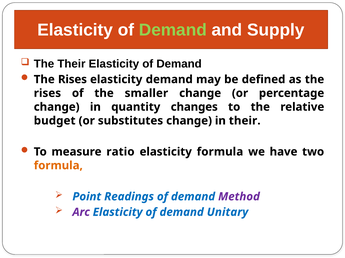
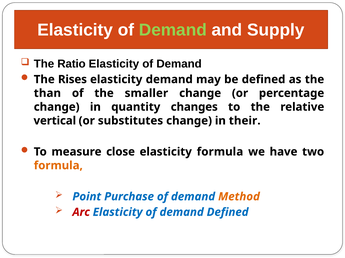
The Their: Their -> Ratio (72, 64)
rises: rises -> than (47, 93)
budget: budget -> vertical (55, 121)
ratio: ratio -> close (121, 152)
Readings: Readings -> Purchase (129, 197)
Method colour: purple -> orange (239, 197)
Arc colour: purple -> red (81, 213)
demand Unitary: Unitary -> Defined (228, 213)
